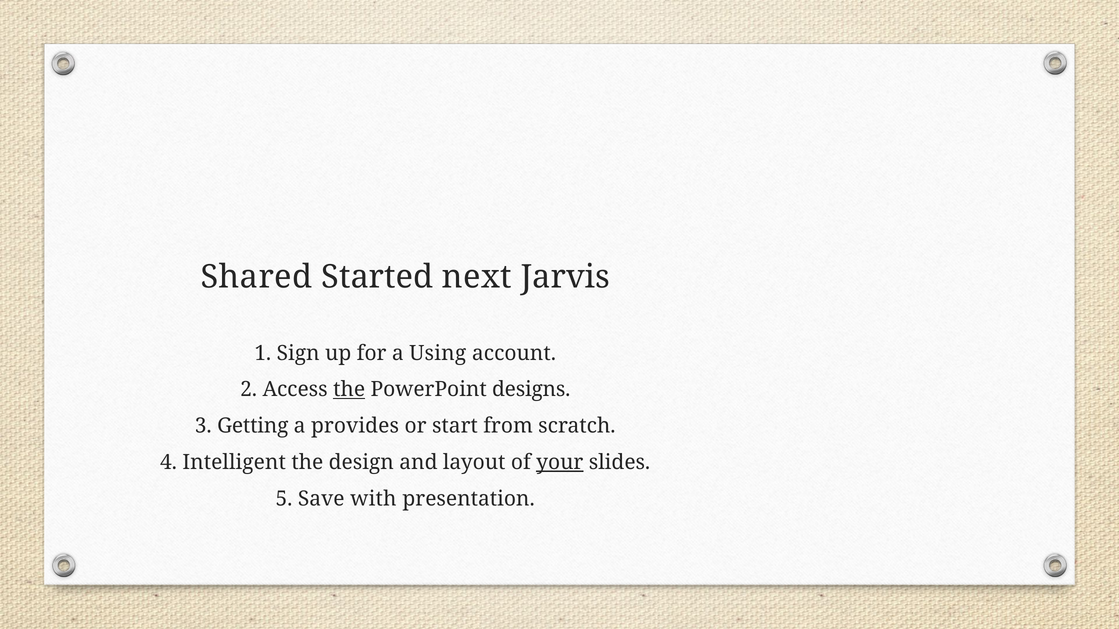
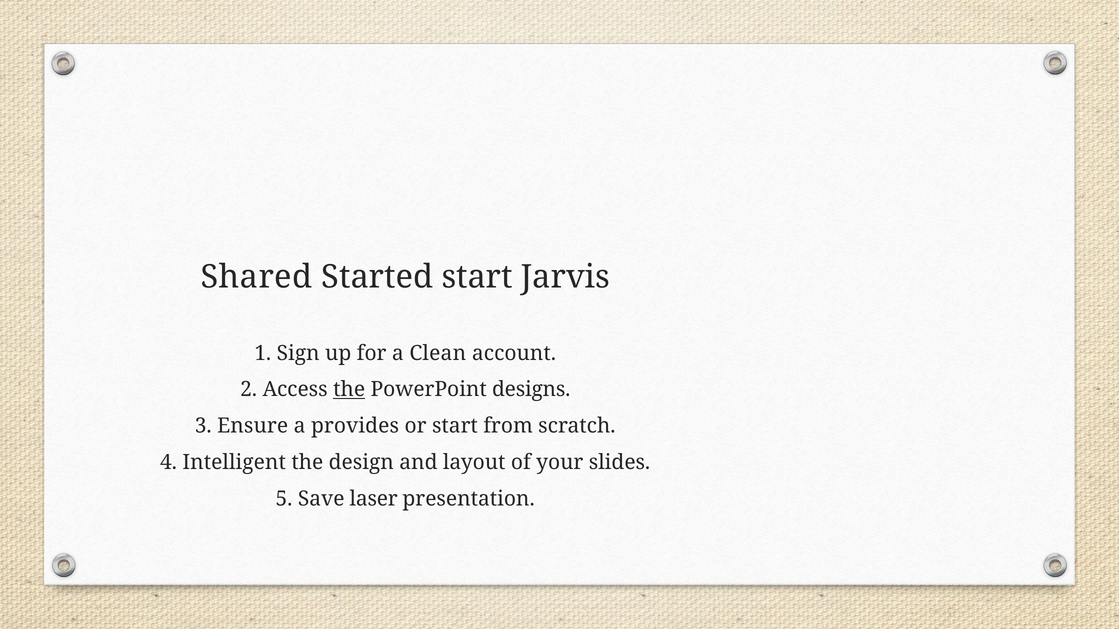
Started next: next -> start (477, 277)
Using: Using -> Clean (438, 353)
Getting: Getting -> Ensure (253, 426)
your underline: present -> none (560, 463)
with: with -> laser (374, 499)
